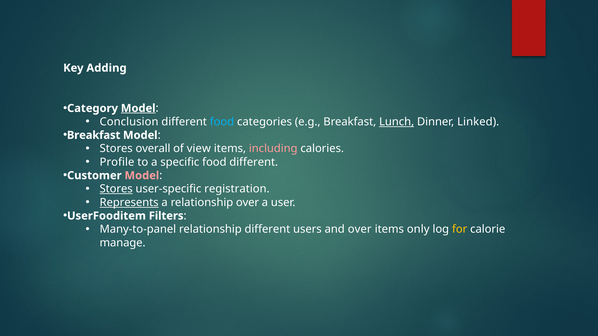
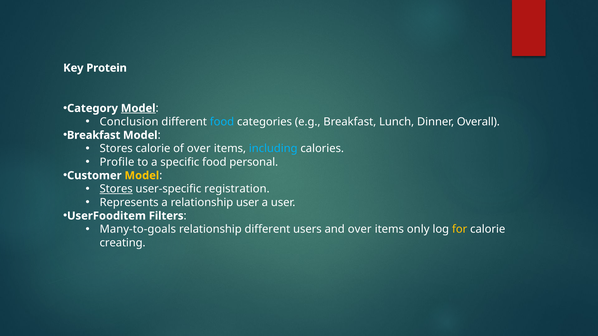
Adding: Adding -> Protein (107, 68)
Lunch underline: present -> none (397, 122)
Linked: Linked -> Overall (478, 122)
Stores overall: overall -> calorie (153, 149)
of view: view -> over (199, 149)
including colour: pink -> light blue (273, 149)
food different: different -> personal (254, 162)
Model colour: pink -> yellow (142, 176)
Represents underline: present -> none (129, 203)
relationship over: over -> user (248, 203)
Many-to-panel: Many-to-panel -> Many-to-goals (138, 230)
manage: manage -> creating (123, 243)
